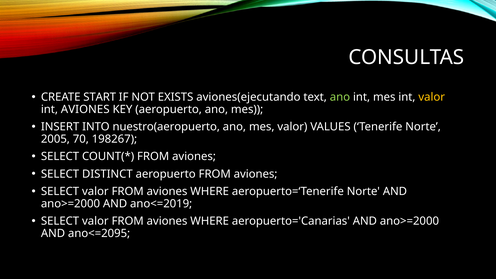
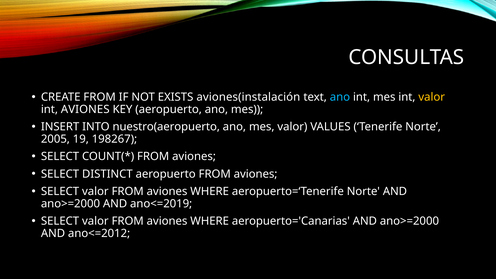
CREATE START: START -> FROM (100, 97)
aviones(ejecutando: aviones(ejecutando -> aviones(instalación (248, 97)
ano colour: light green -> light blue (340, 97)
70: 70 -> 19 (81, 139)
ano<=2095: ano<=2095 -> ano<=2012 (99, 233)
